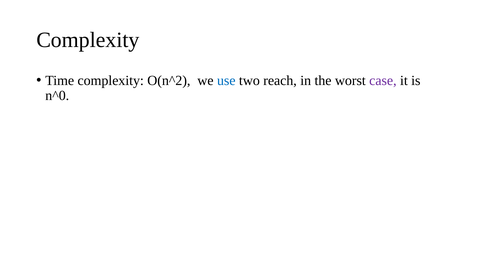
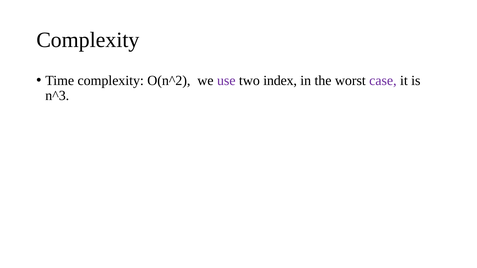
use colour: blue -> purple (226, 81)
reach: reach -> index (280, 81)
n^0: n^0 -> n^3 (57, 96)
